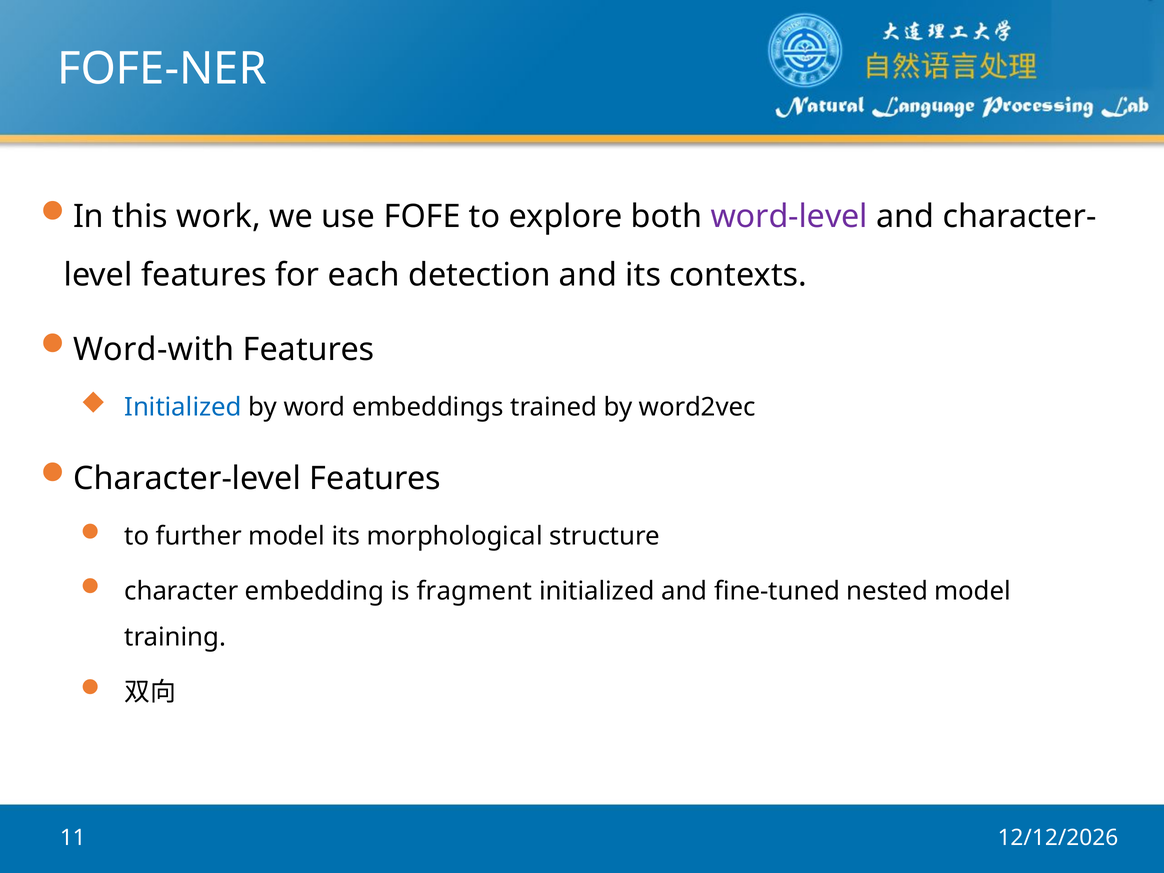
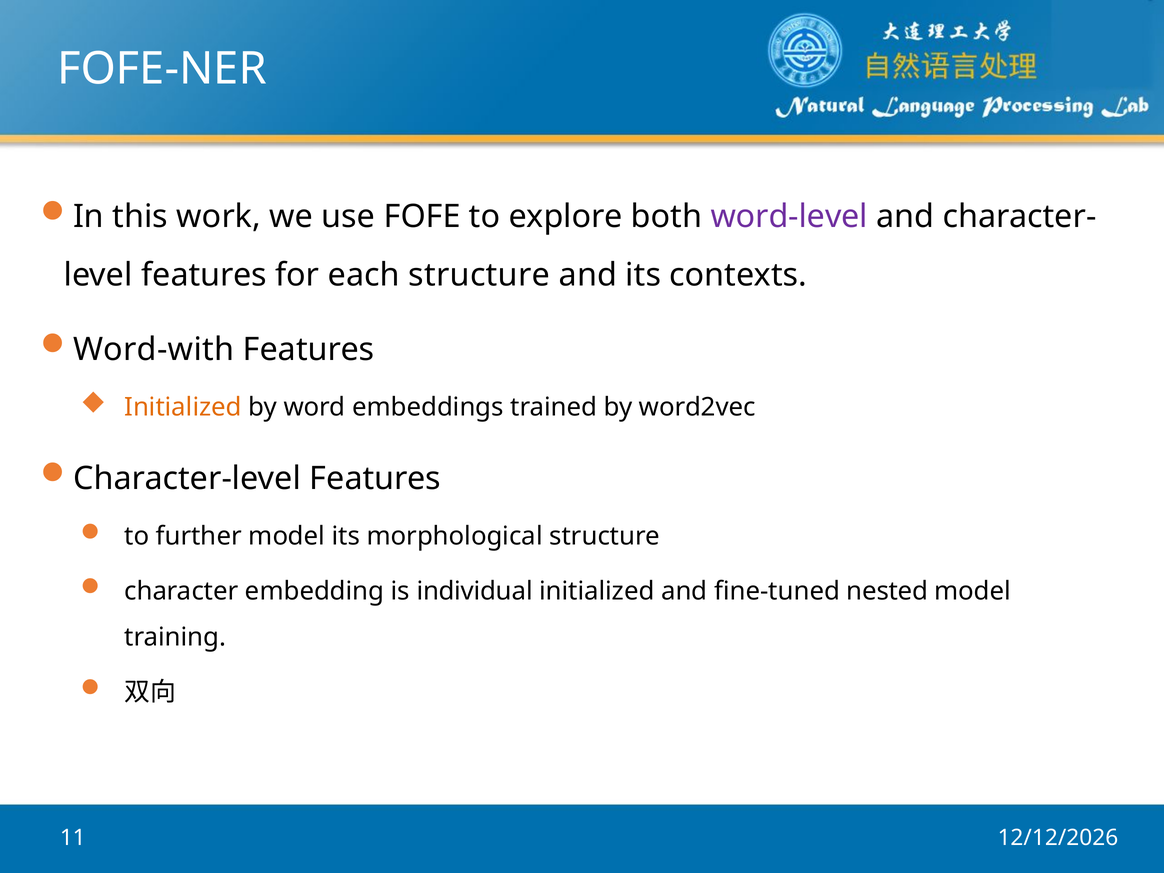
each detection: detection -> structure (479, 275)
Initialized colour: blue -> orange (183, 407)
fragment: fragment -> individual (475, 591)
